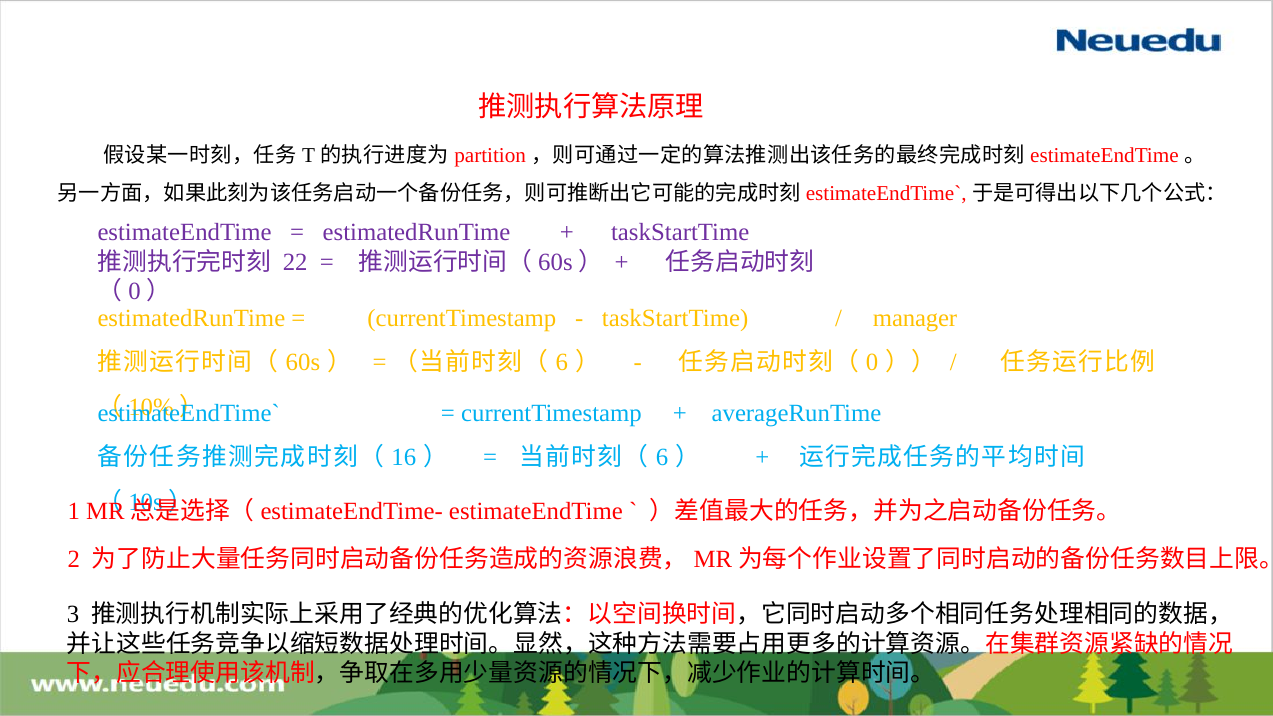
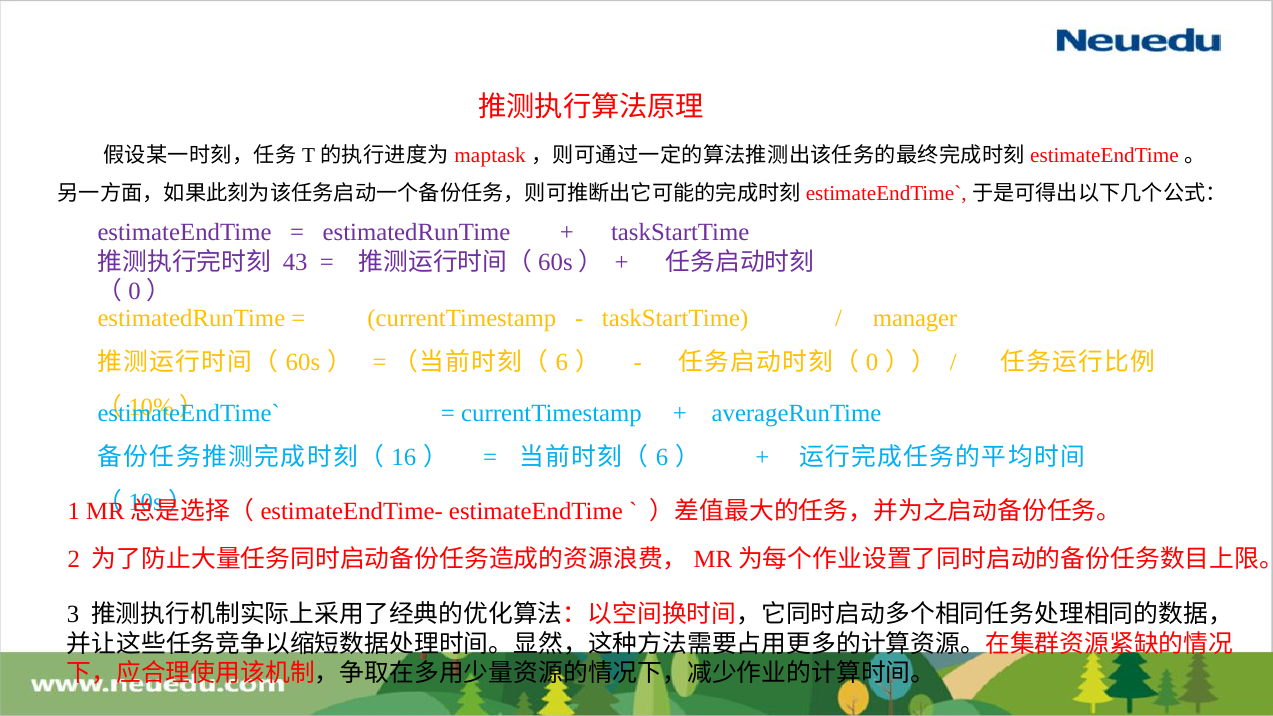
partition: partition -> maptask (490, 156)
22: 22 -> 43 (295, 262)
